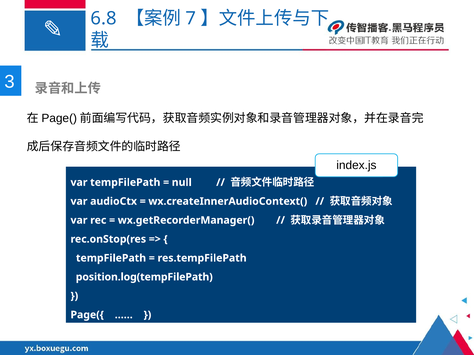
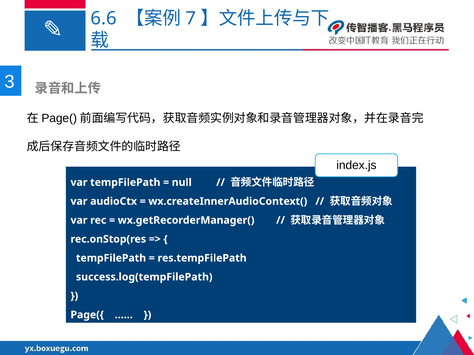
6.8: 6.8 -> 6.6 (104, 18)
position.log(tempFilePath: position.log(tempFilePath -> success.log(tempFilePath (144, 277)
